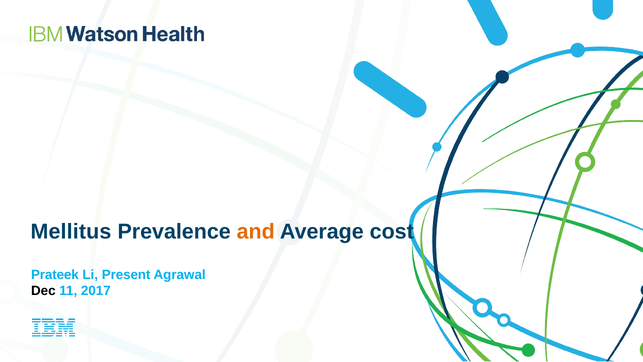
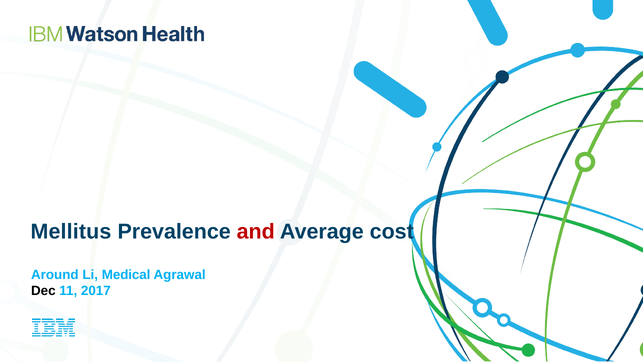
and colour: orange -> red (256, 232)
Prateek: Prateek -> Around (55, 275)
Present: Present -> Medical (126, 275)
